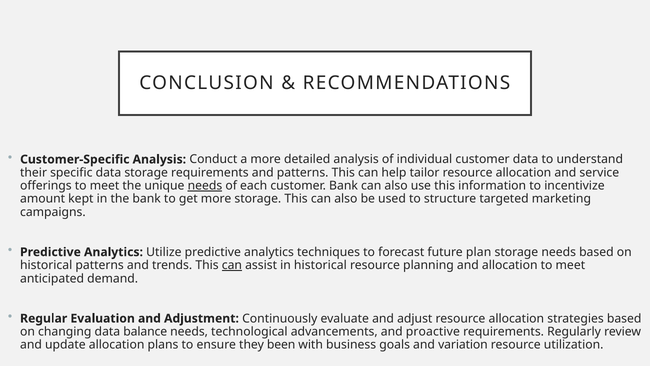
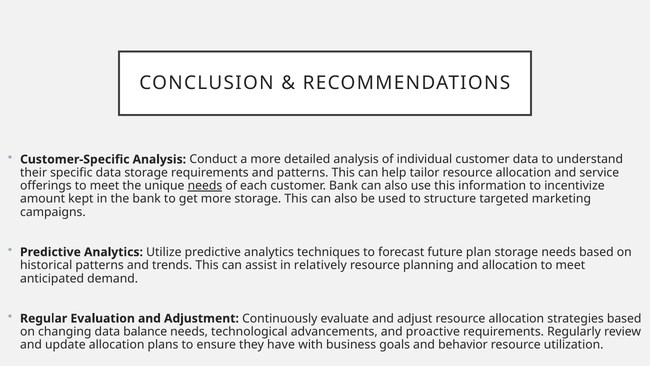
can underline: present -> none (232, 265)
in historical: historical -> relatively (320, 265)
been: been -> have (281, 344)
variation: variation -> behavior (463, 344)
